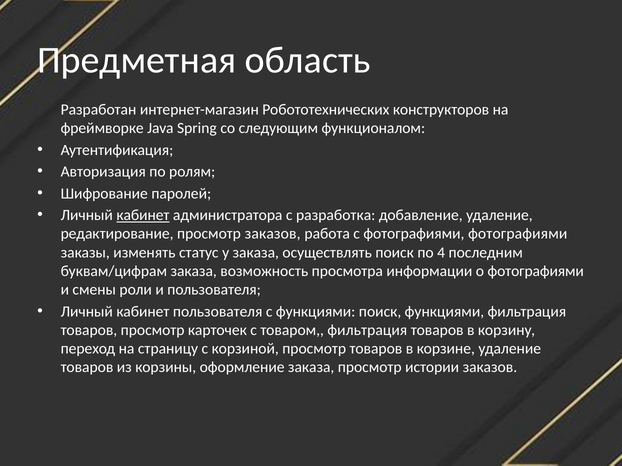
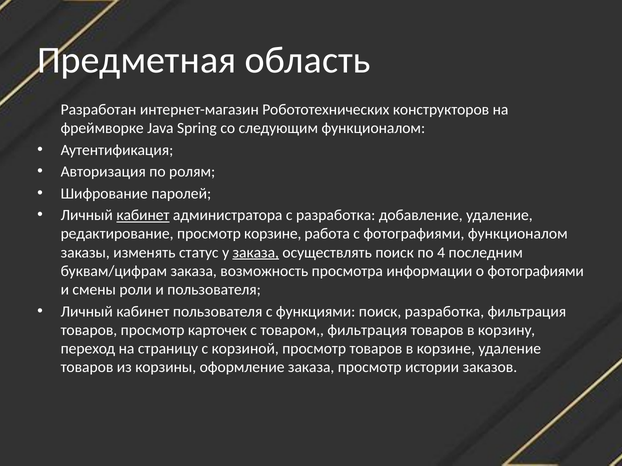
просмотр заказов: заказов -> корзине (273, 234)
фотографиями фотографиями: фотографиями -> функционалом (518, 234)
заказа underline: none -> present (256, 253)
поиск функциями: функциями -> разработка (444, 312)
